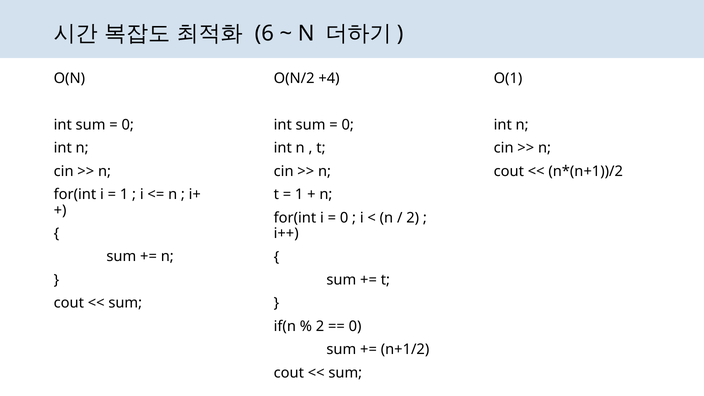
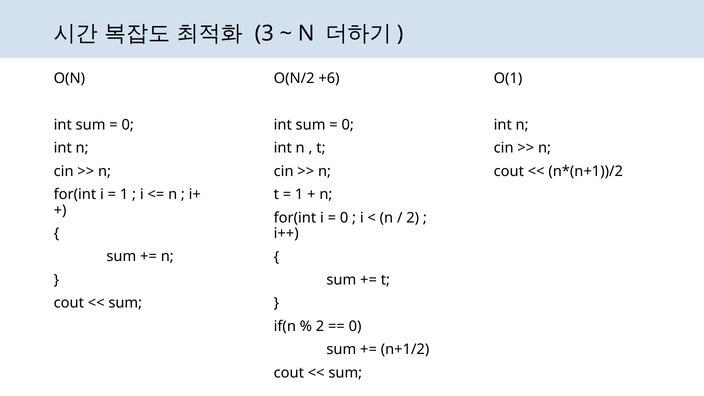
6: 6 -> 3 (264, 33)
+4: +4 -> +6 (329, 78)
